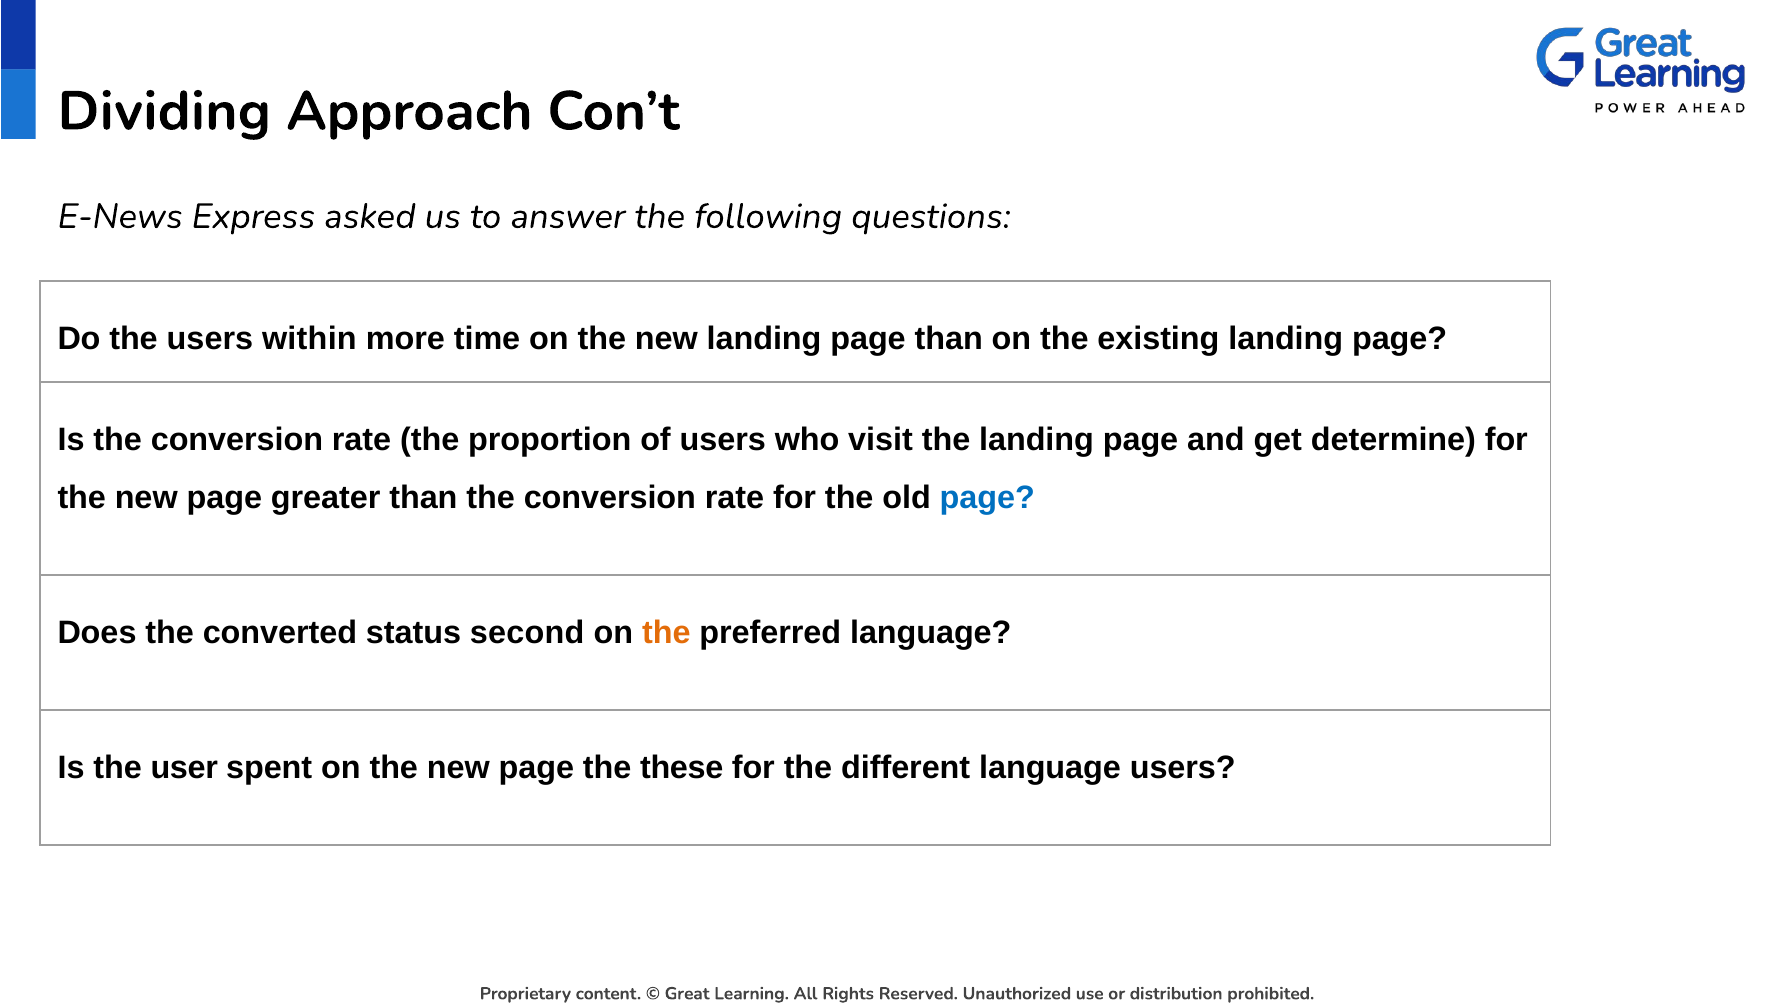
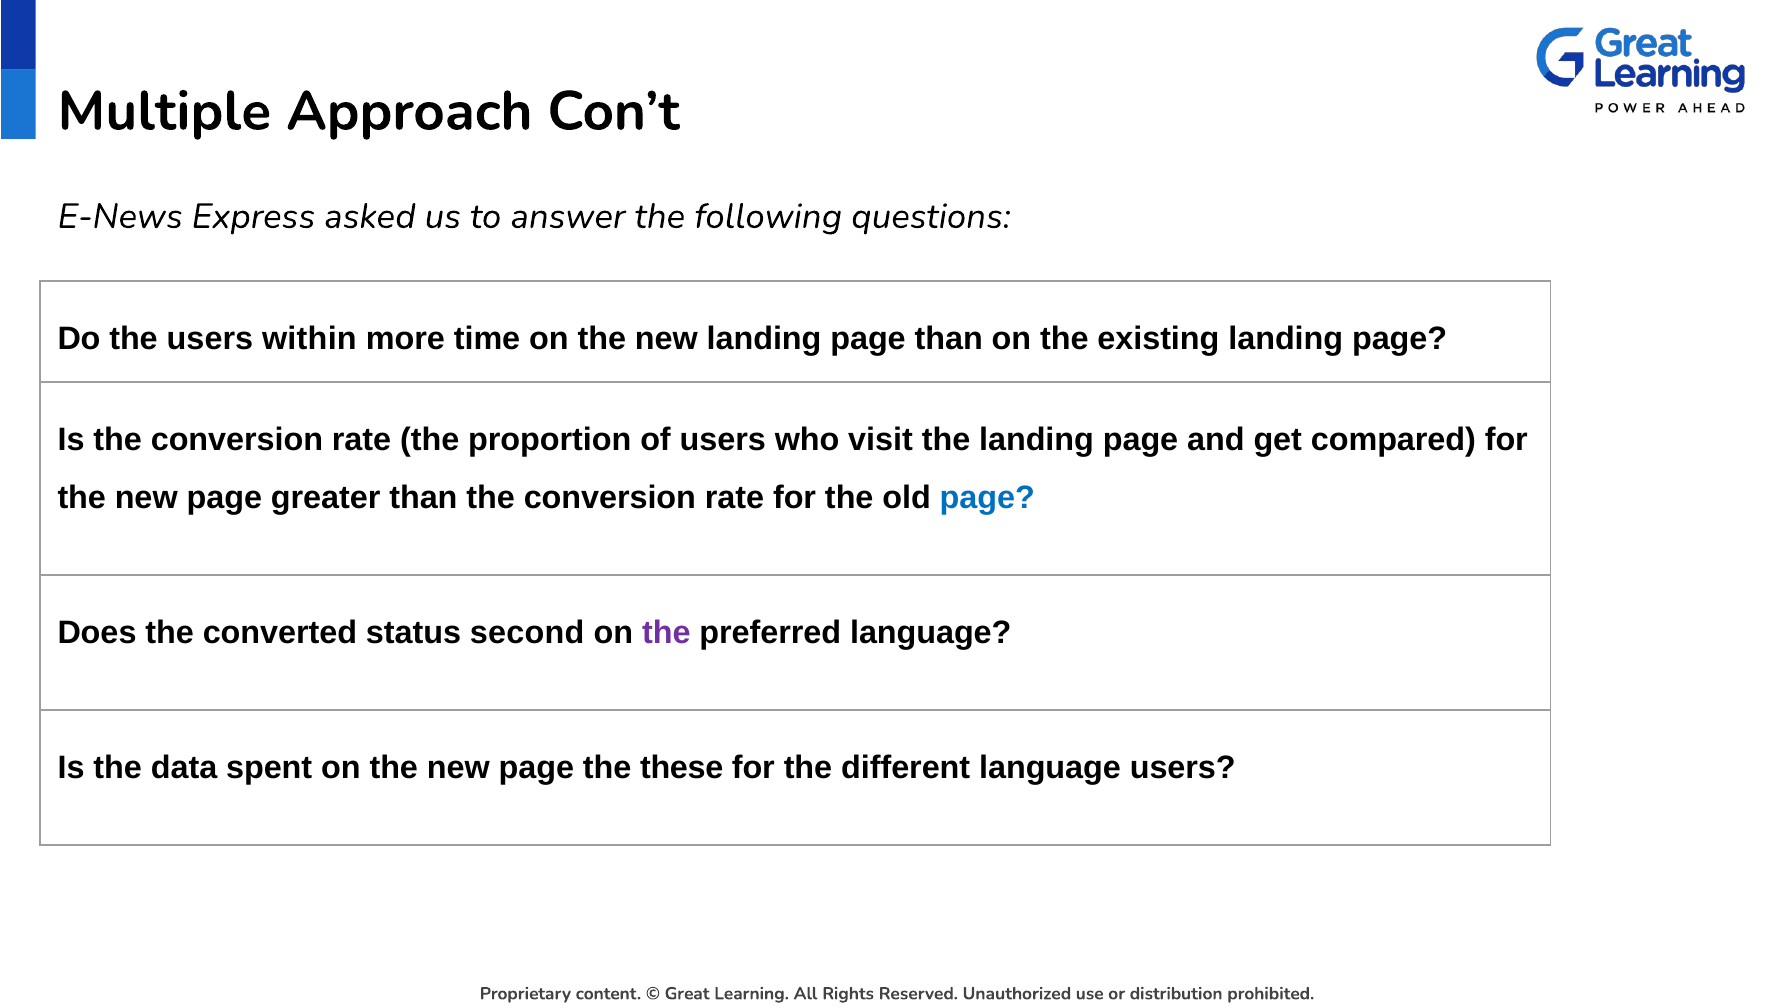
Dividing: Dividing -> Multiple (164, 111)
determine: determine -> compared (1393, 440)
the colour: orange -> purple (666, 633)
user: user -> data (184, 768)
